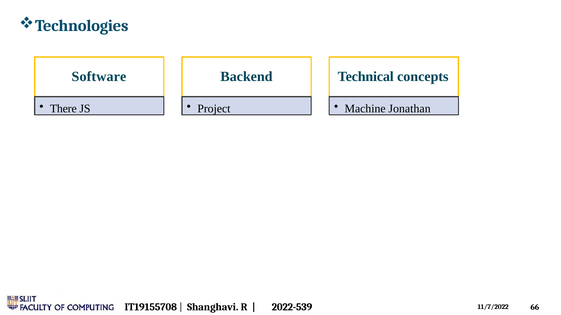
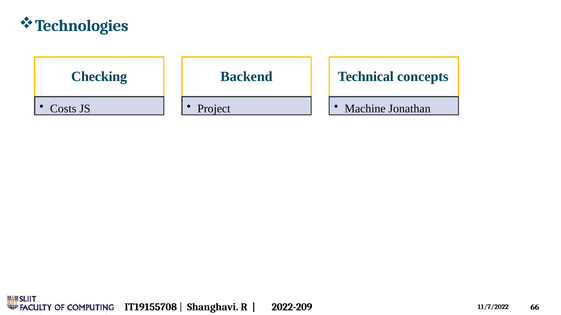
Software: Software -> Checking (99, 77)
There: There -> Costs (63, 109)
2022-539: 2022-539 -> 2022-209 (292, 308)
